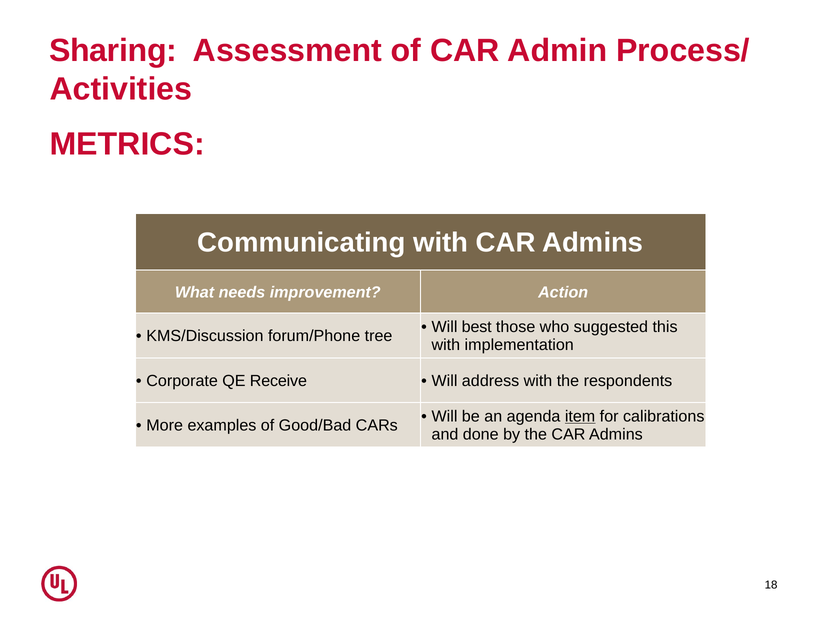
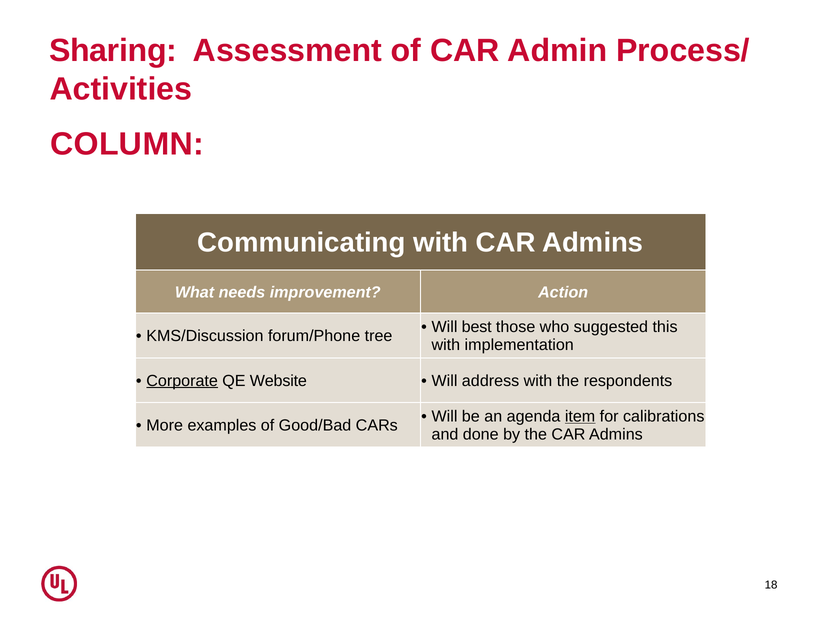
METRICS: METRICS -> COLUMN (127, 144)
Corporate underline: none -> present (182, 381)
Receive: Receive -> Website (278, 381)
